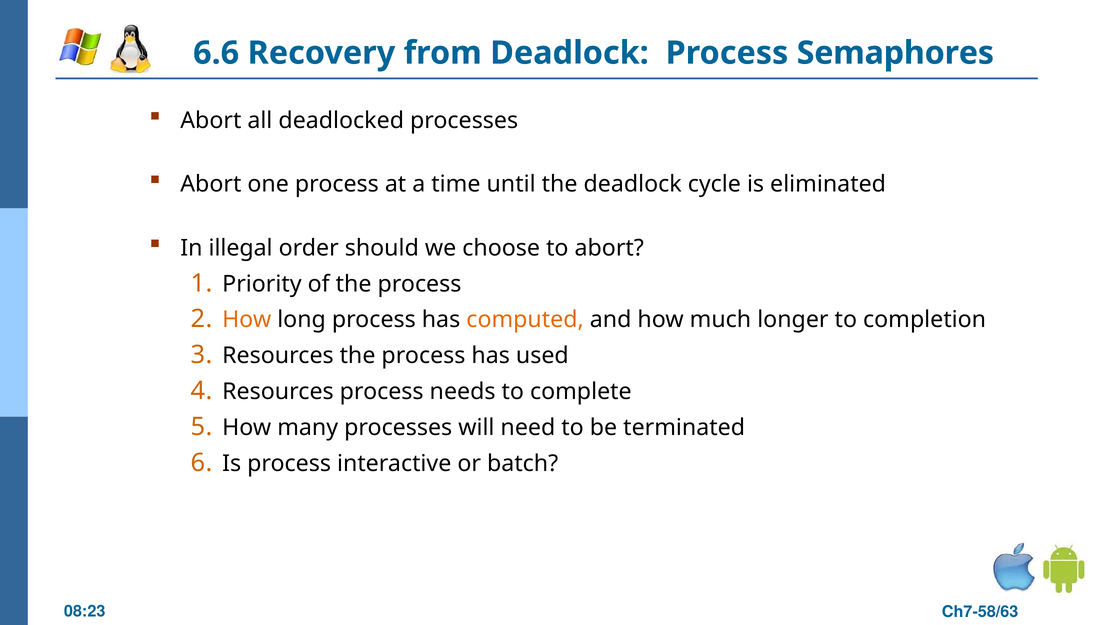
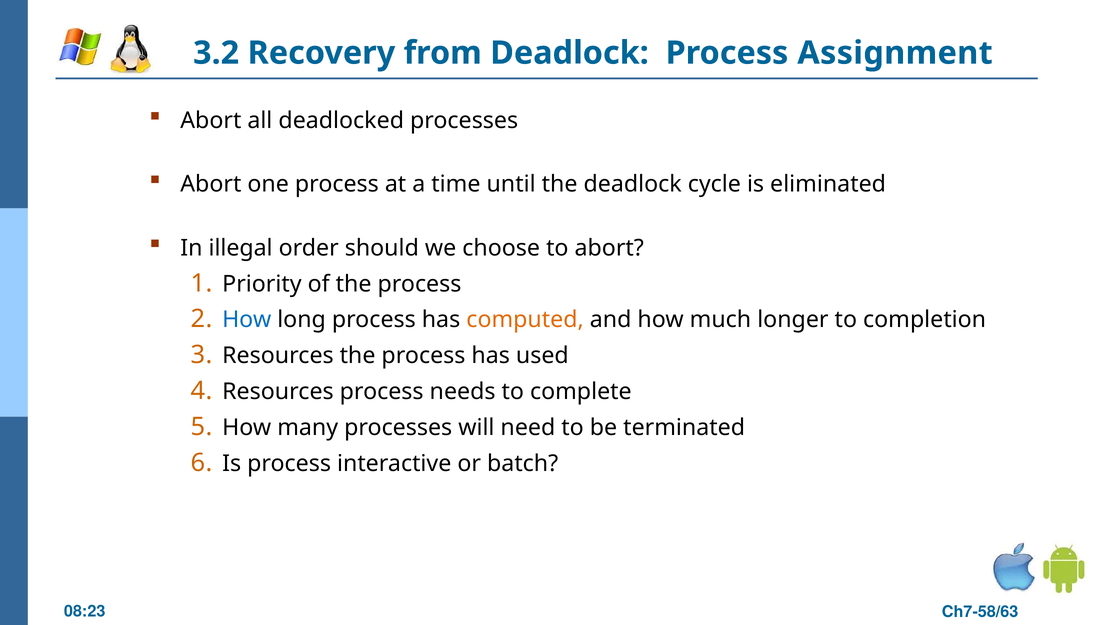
6.6: 6.6 -> 3.2 (216, 53)
Semaphores: Semaphores -> Assignment (895, 53)
How colour: orange -> blue (247, 320)
